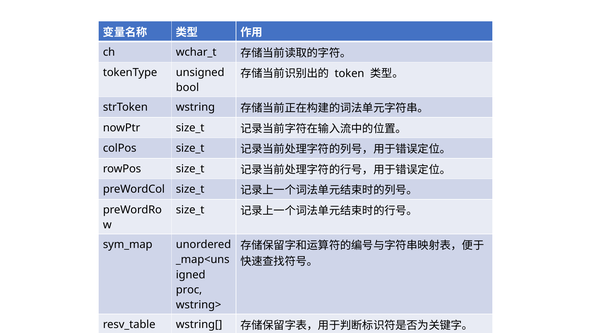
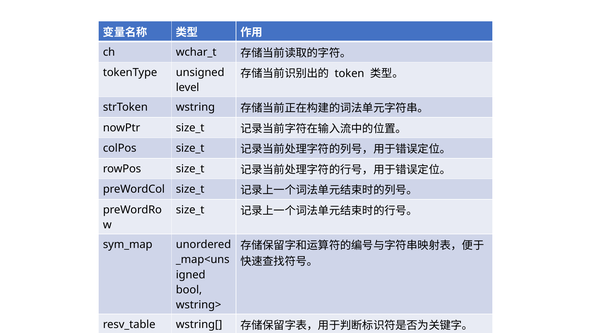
bool: bool -> level (188, 87)
proc: proc -> bool (189, 289)
